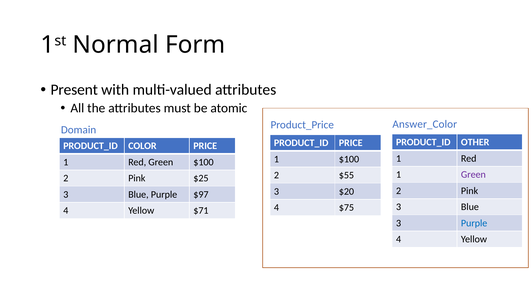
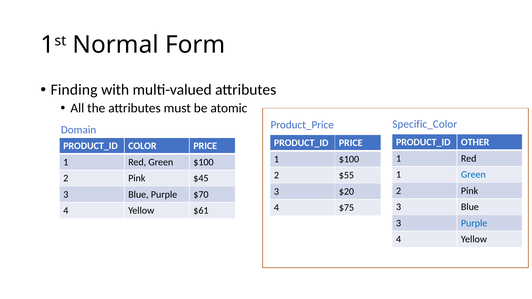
Present: Present -> Finding (74, 90)
Answer_Color: Answer_Color -> Specific_Color (425, 124)
Green colour: purple -> blue (473, 175)
$25: $25 -> $45 (201, 178)
$97: $97 -> $70 (201, 195)
$71: $71 -> $61 (201, 211)
